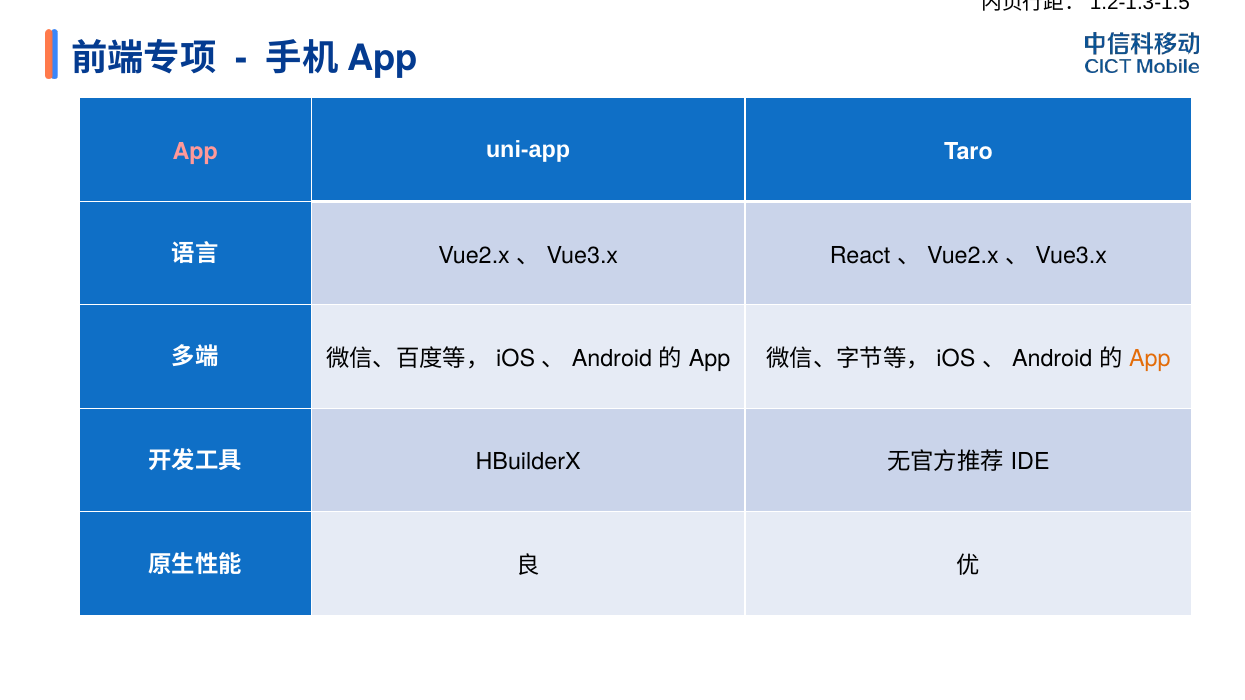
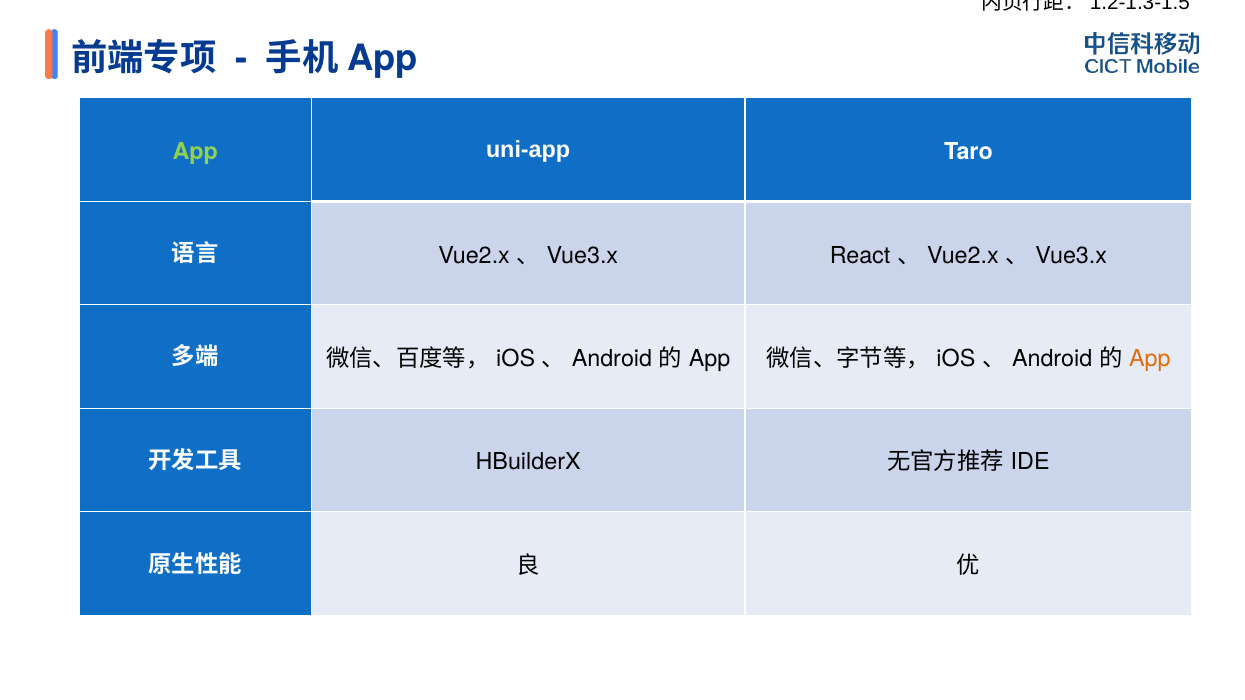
App colour: pink -> light green (195, 152)
